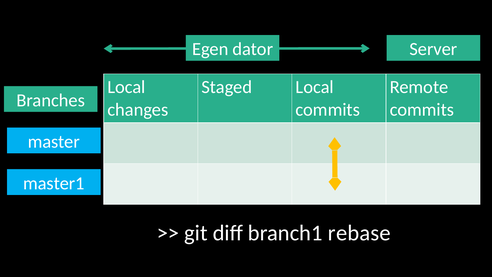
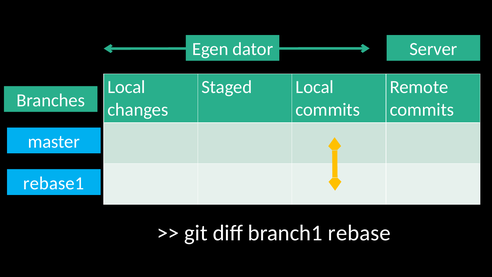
master1: master1 -> rebase1 (54, 183)
